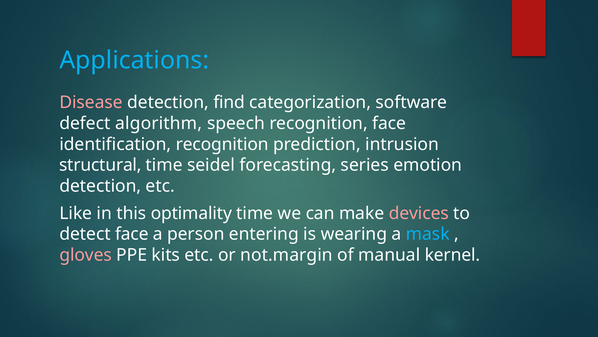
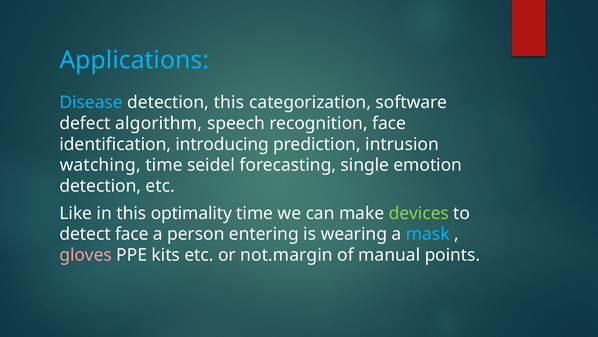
Disease colour: pink -> light blue (91, 102)
detection find: find -> this (229, 102)
identification recognition: recognition -> introducing (222, 144)
structural: structural -> watching (100, 165)
series: series -> single (365, 165)
devices colour: pink -> light green (419, 213)
kernel: kernel -> points (452, 255)
